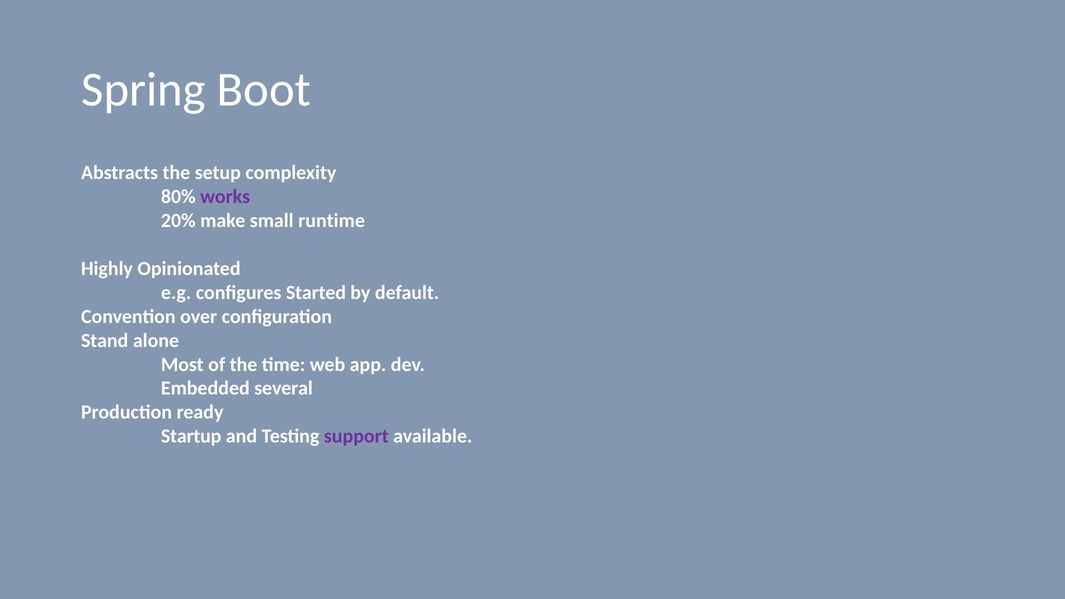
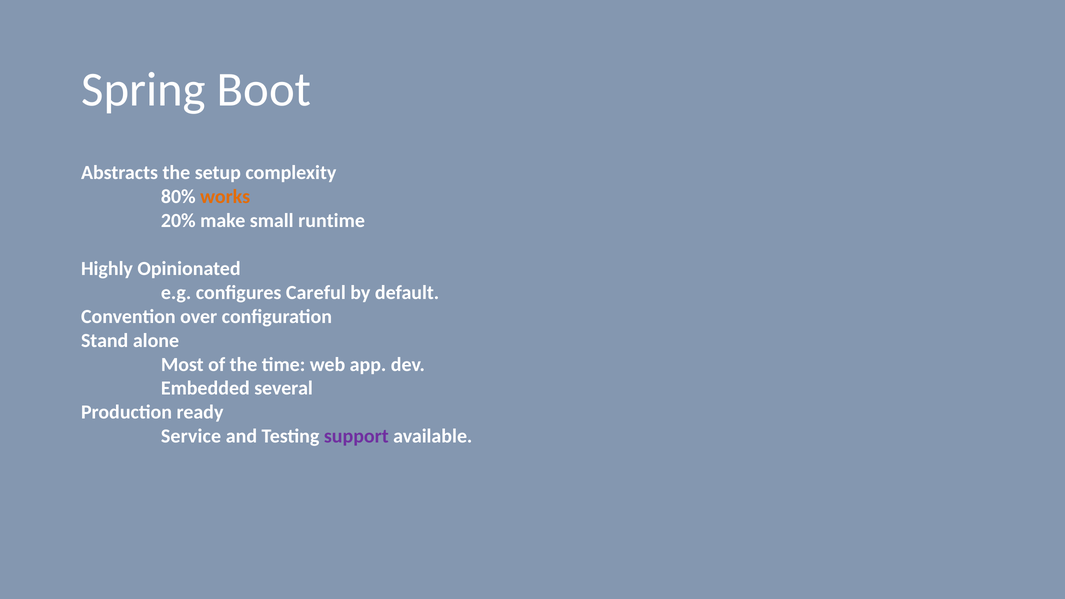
works colour: purple -> orange (225, 197)
Started: Started -> Careful (316, 293)
Startup: Startup -> Service (191, 436)
